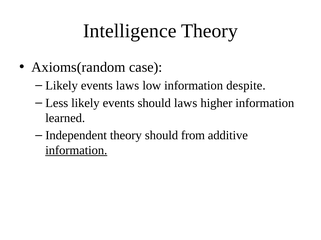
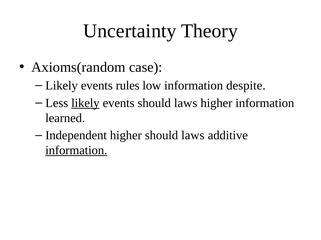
Intelligence: Intelligence -> Uncertainty (130, 31)
events laws: laws -> rules (128, 86)
likely underline: none -> present (85, 103)
Independent theory: theory -> higher (126, 136)
from: from -> laws (193, 136)
